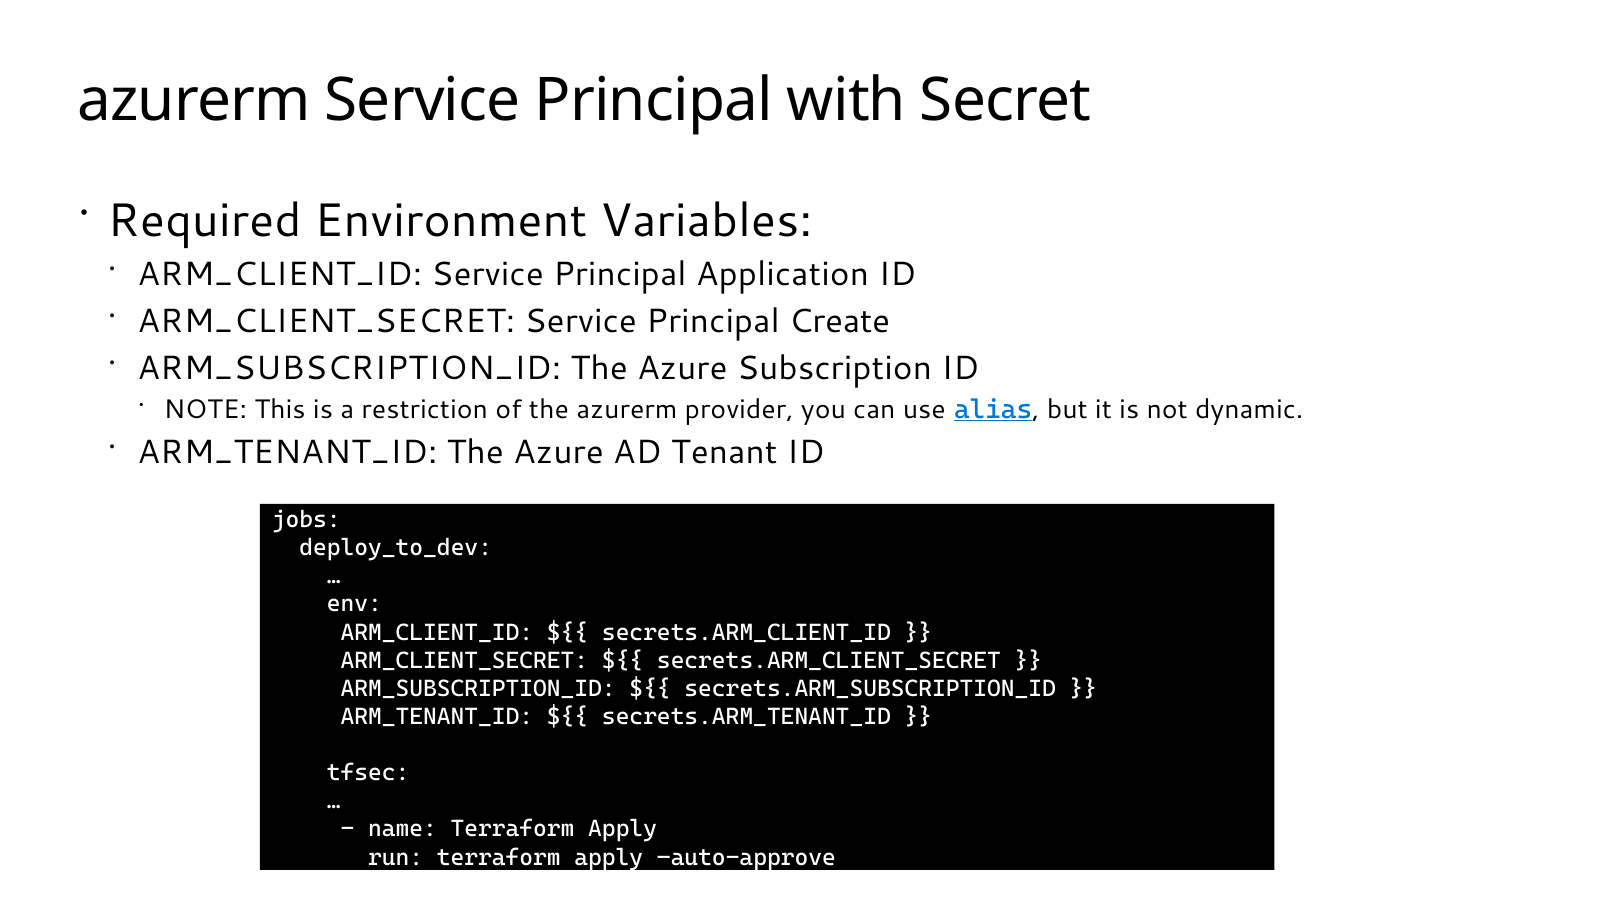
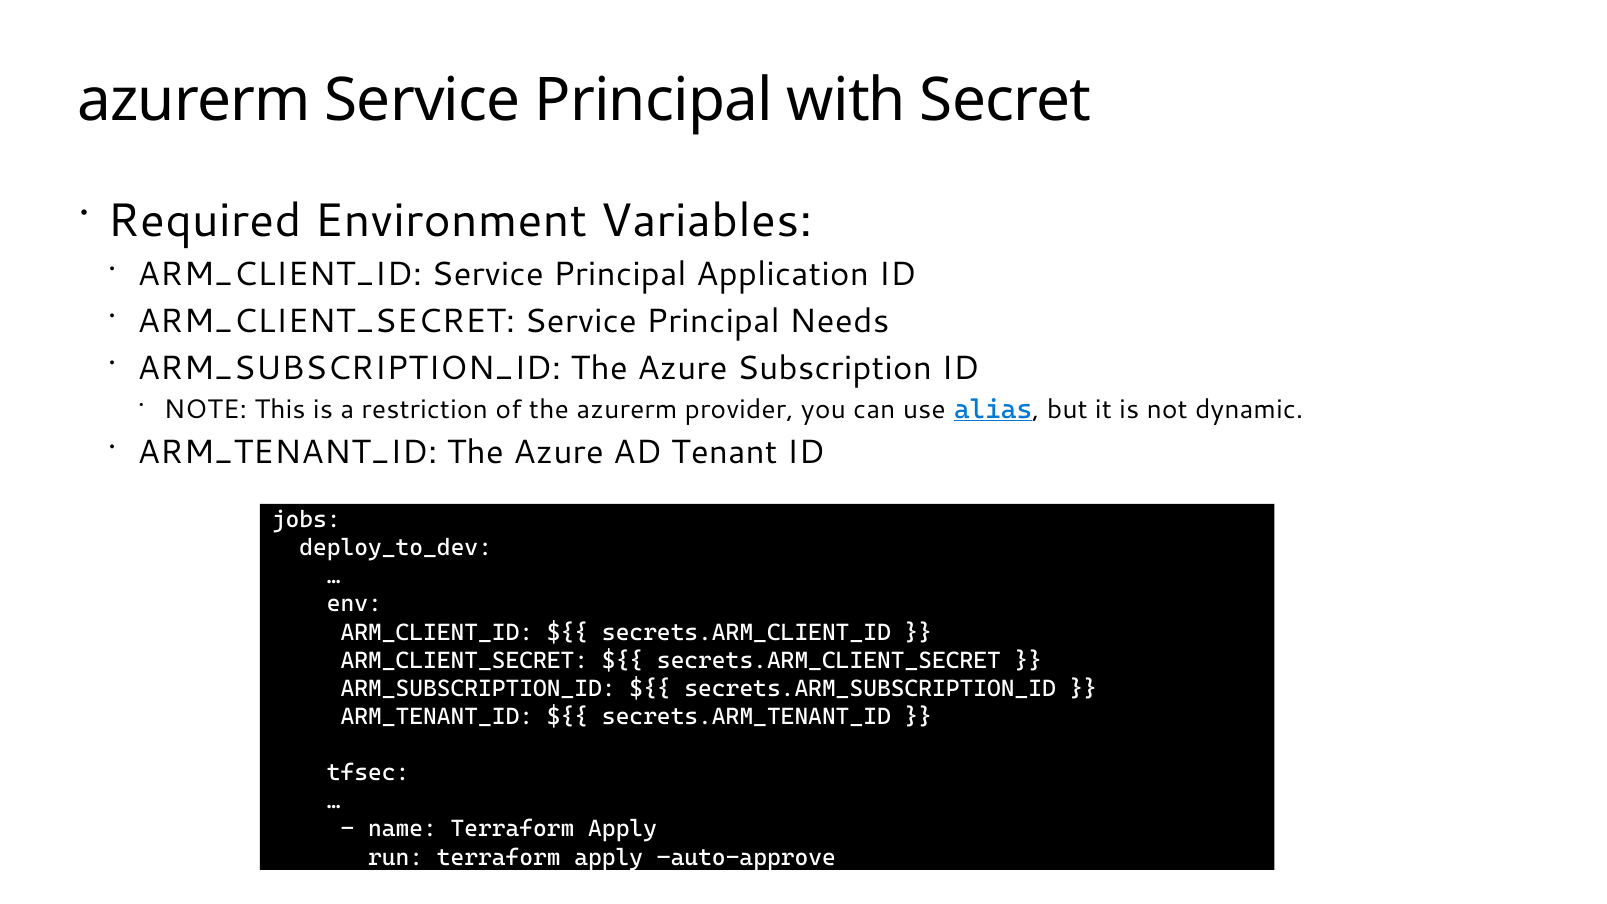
Create: Create -> Needs (839, 321)
